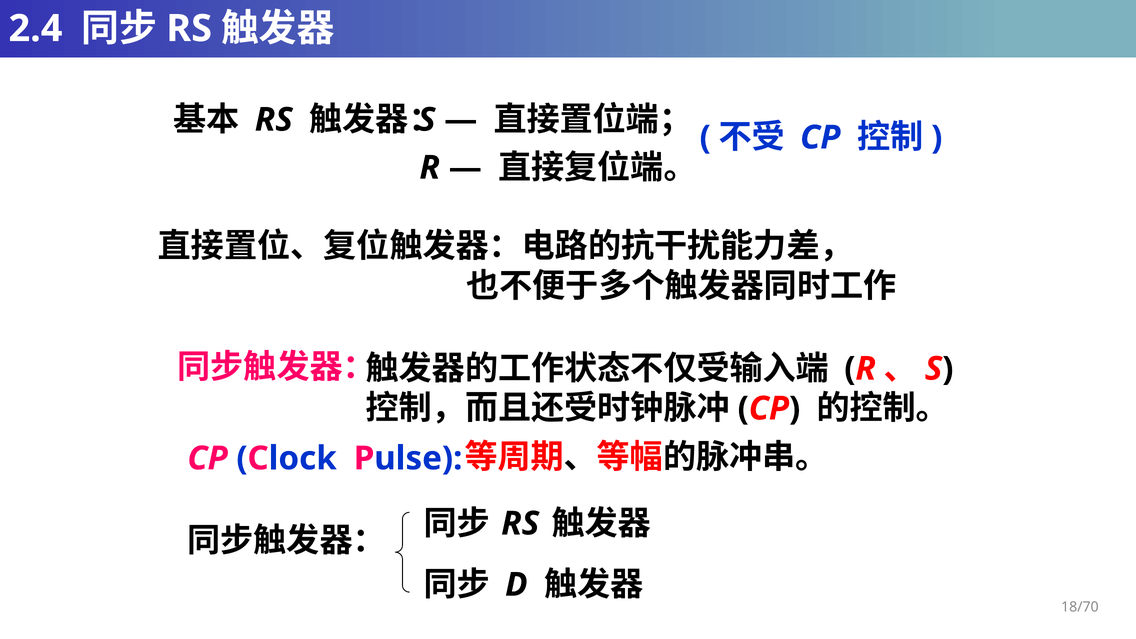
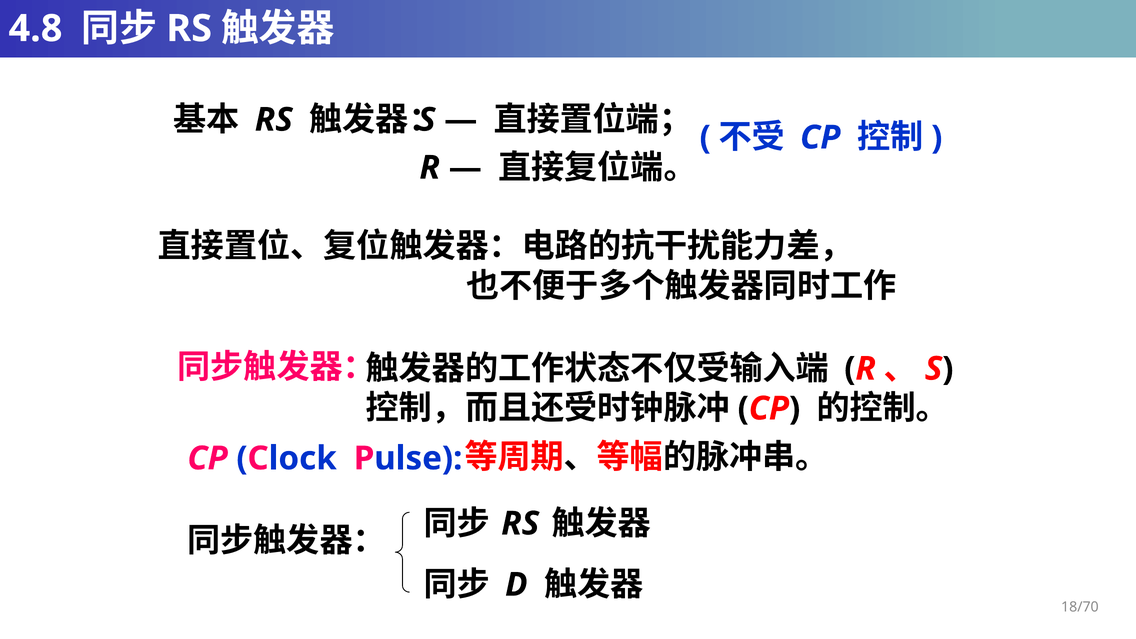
2.4: 2.4 -> 4.8 (35, 29)
